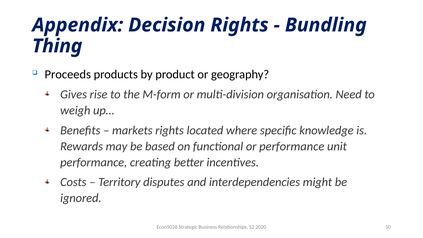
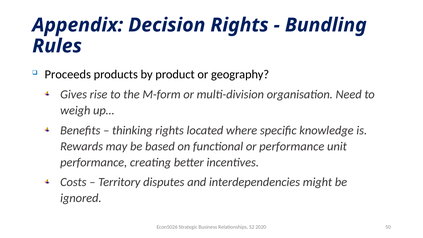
Thing: Thing -> Rules (57, 46)
markets: markets -> thinking (132, 130)
